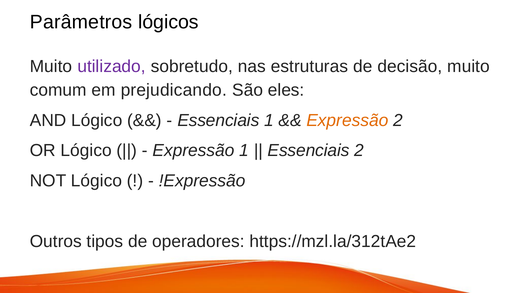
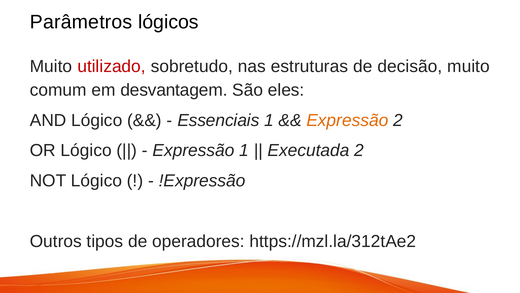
utilizado colour: purple -> red (112, 66)
prejudicando: prejudicando -> desvantagem (174, 90)
Essenciais: Essenciais -> Executada (309, 150)
